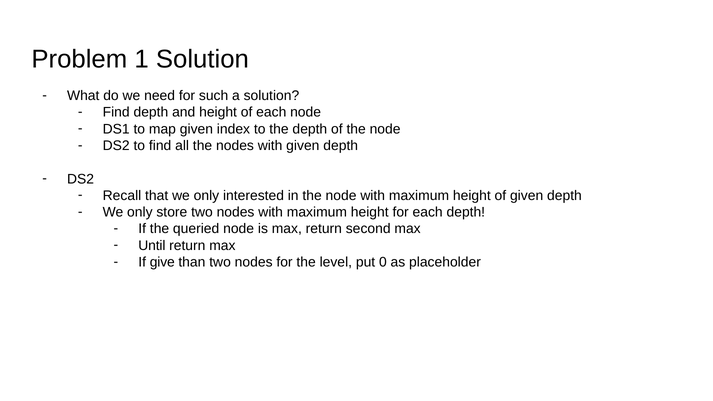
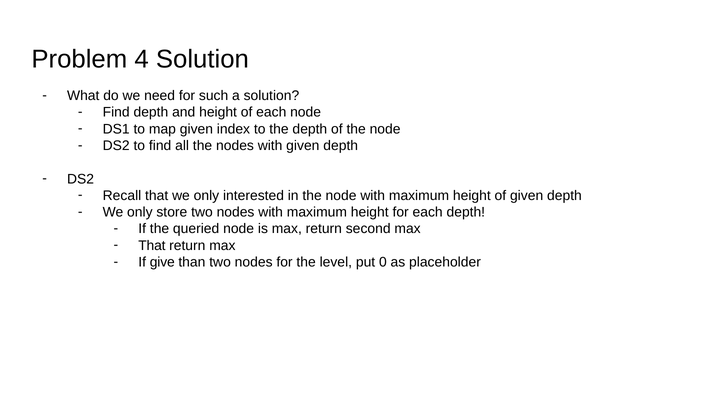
1: 1 -> 4 (142, 59)
Until: Until -> That (152, 246)
